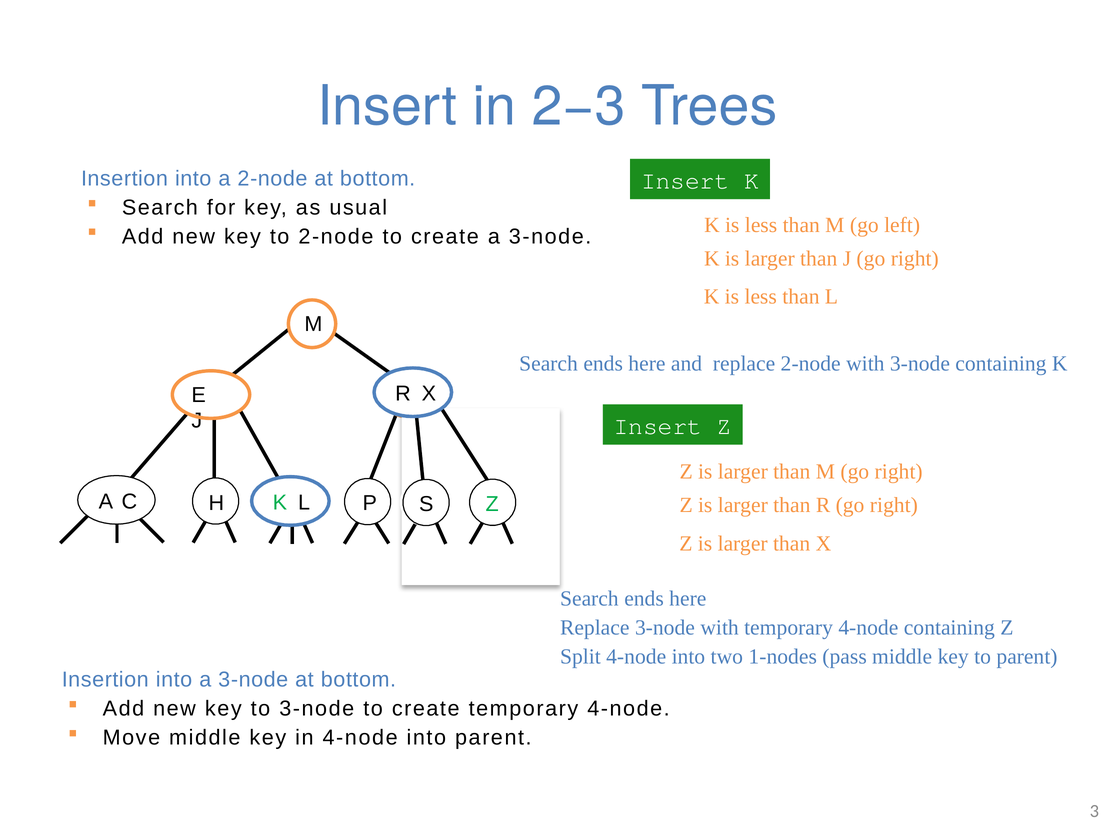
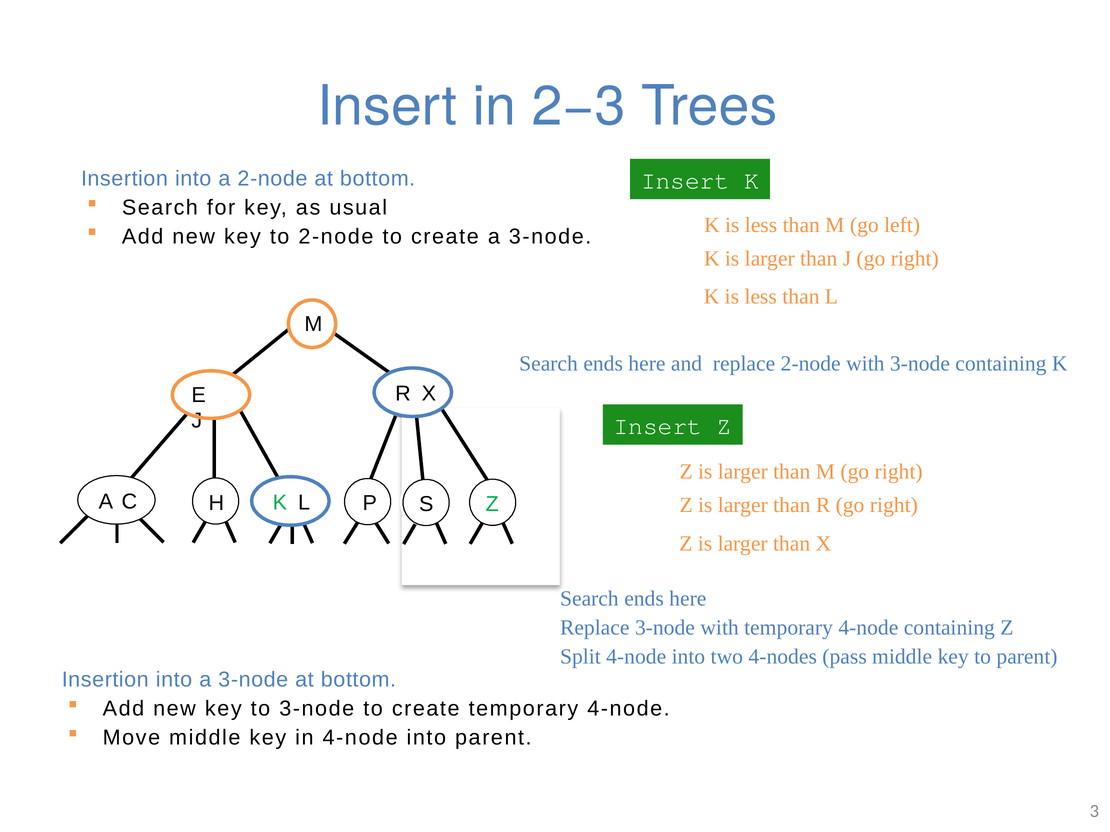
1-nodes: 1-nodes -> 4-nodes (783, 657)
